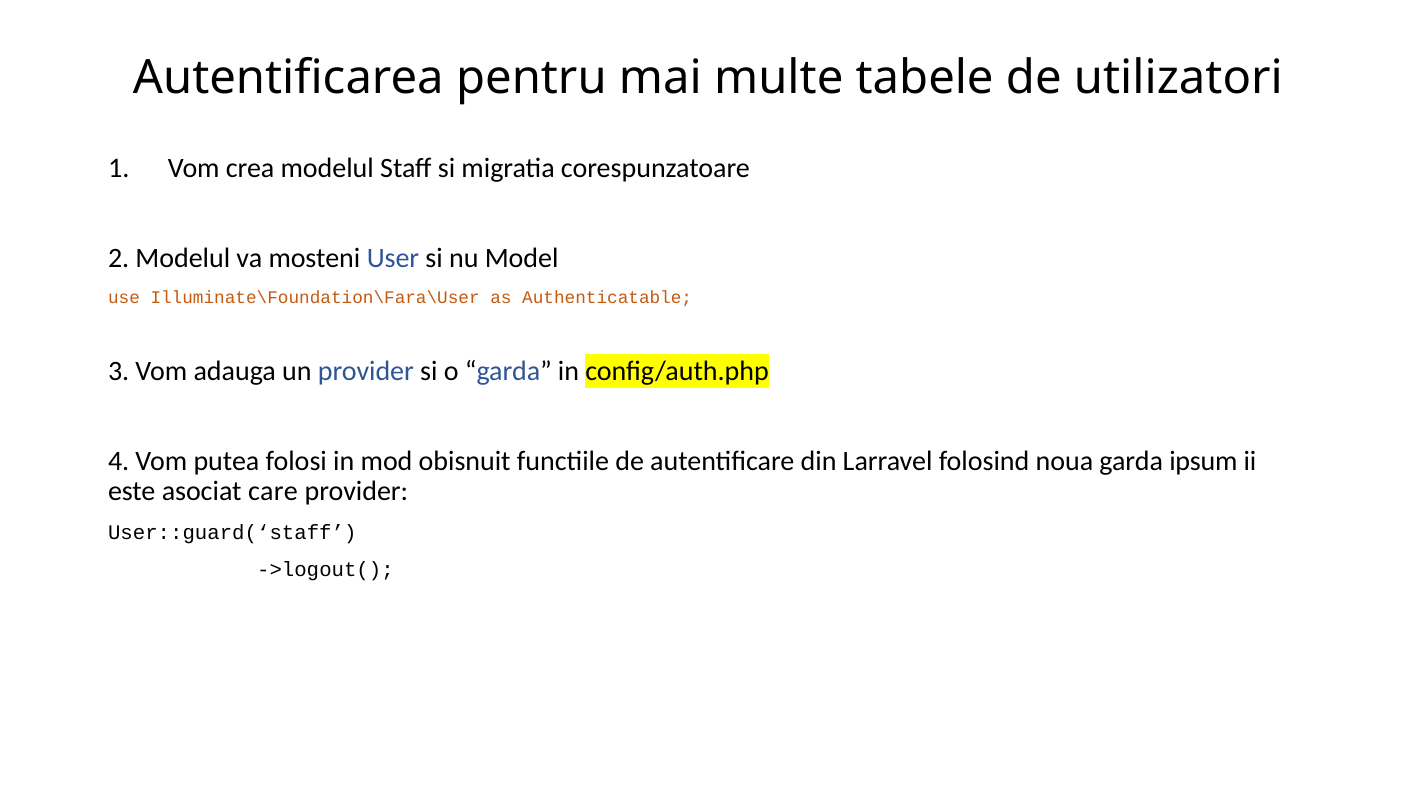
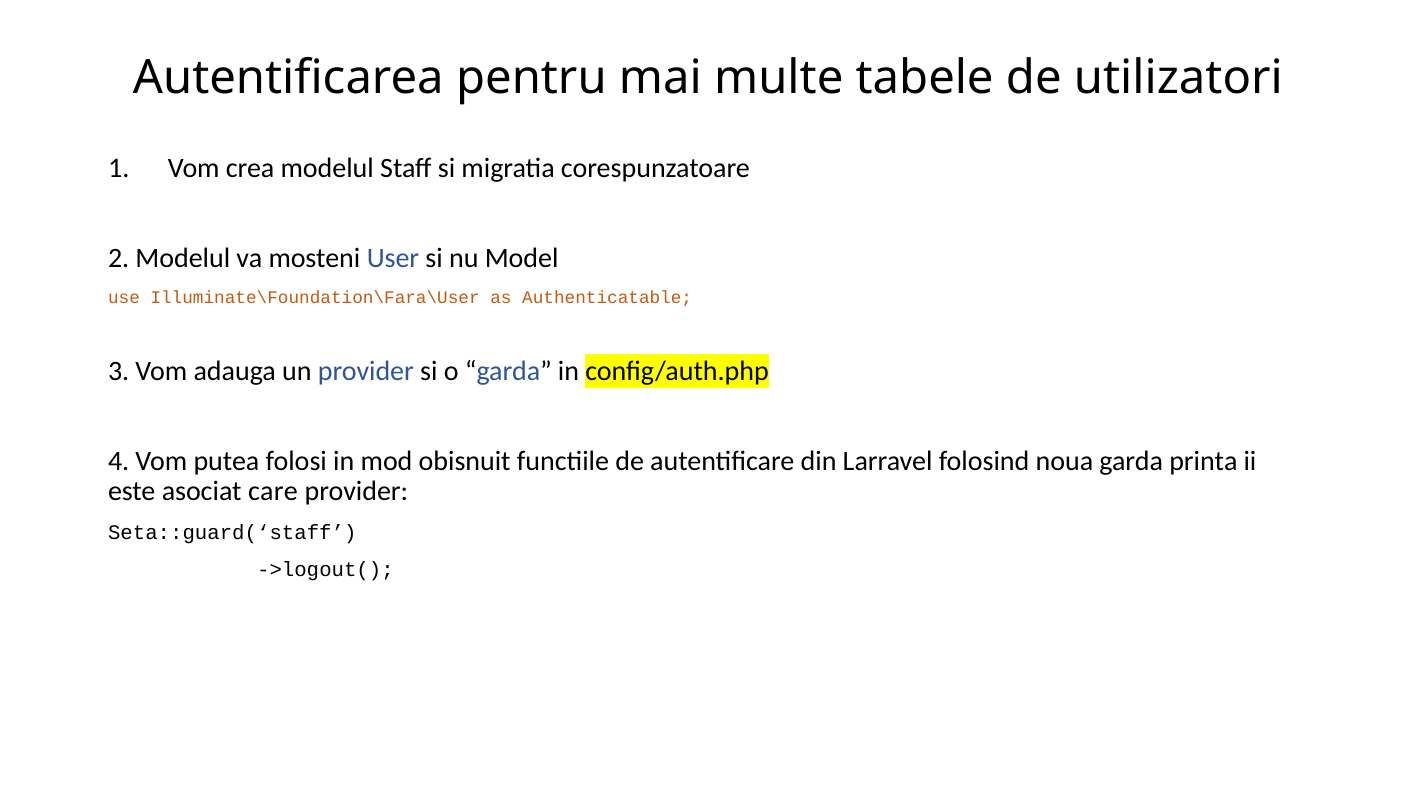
ipsum: ipsum -> printa (1203, 461)
User::guard(‘staff: User::guard(‘staff -> Seta::guard(‘staff (232, 533)
